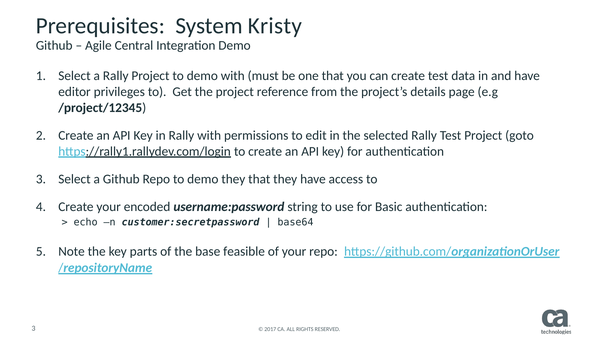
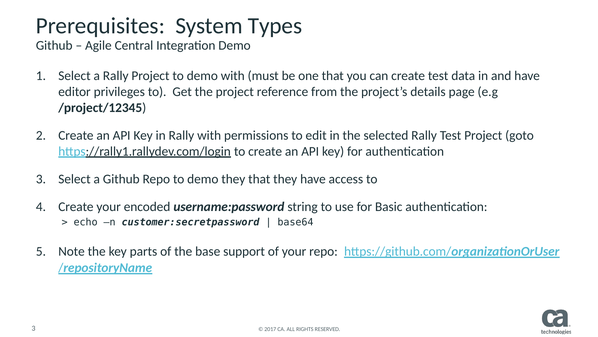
Kristy: Kristy -> Types (275, 26)
feasible: feasible -> support (244, 251)
